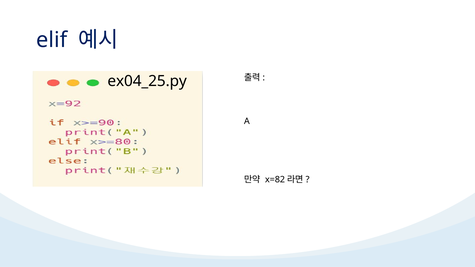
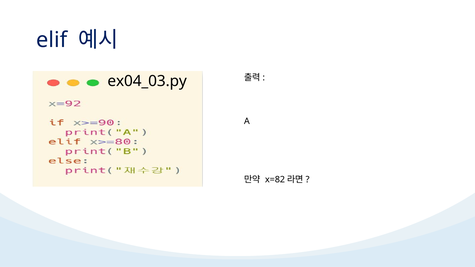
ex04_25.py: ex04_25.py -> ex04_03.py (147, 81)
